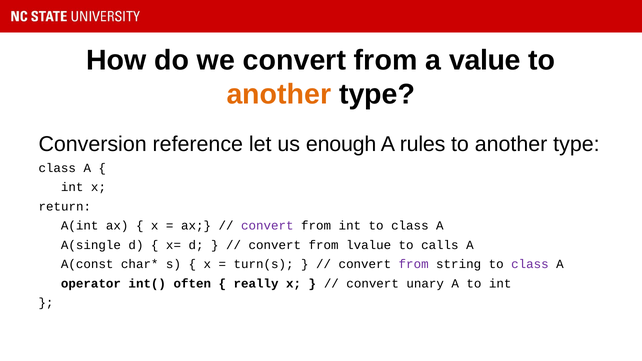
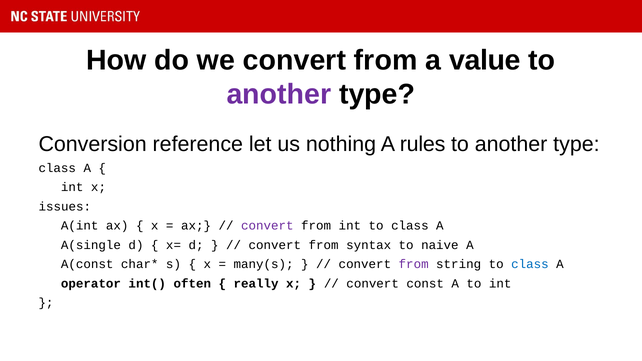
another colour: orange -> purple (279, 95)
enough: enough -> nothing (341, 144)
return: return -> issues (65, 207)
lvalue: lvalue -> syntax (369, 245)
calls: calls -> naive (440, 245)
turn(s: turn(s -> many(s (264, 264)
class colour: purple -> blue (530, 264)
unary: unary -> const (425, 284)
